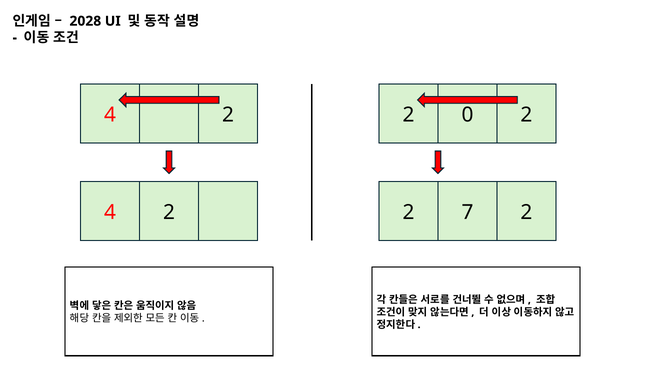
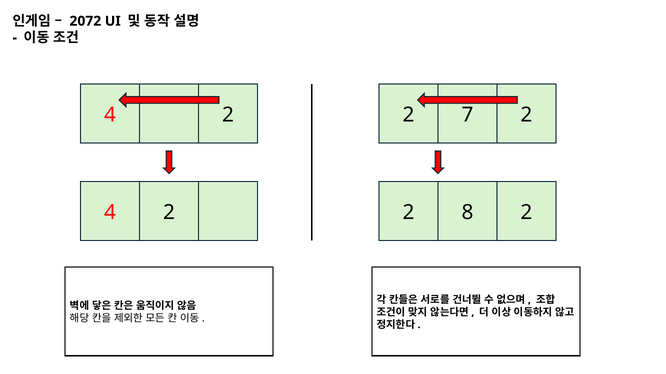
2028: 2028 -> 2072 (85, 21)
0: 0 -> 7 (467, 115)
7: 7 -> 8 (467, 213)
